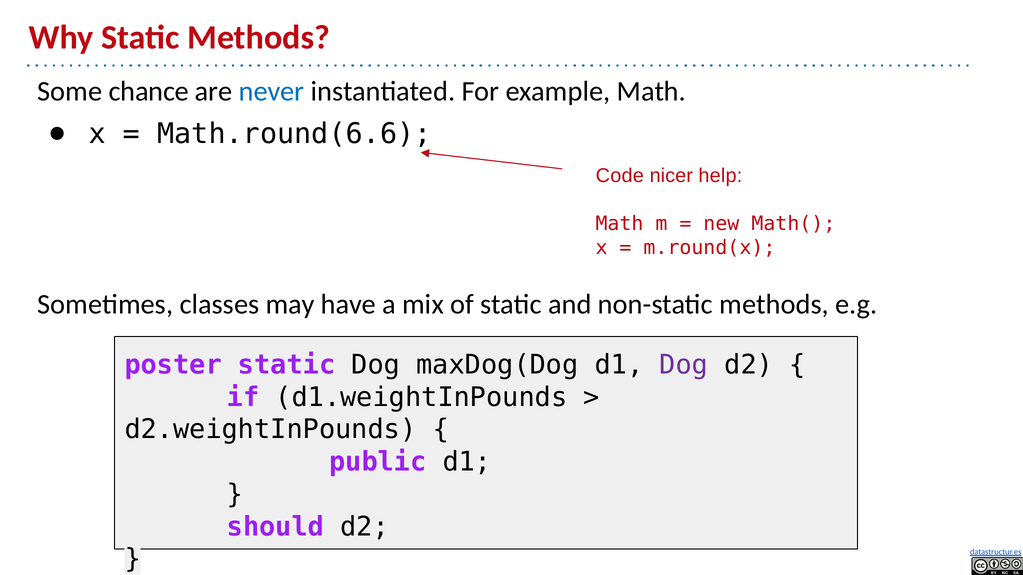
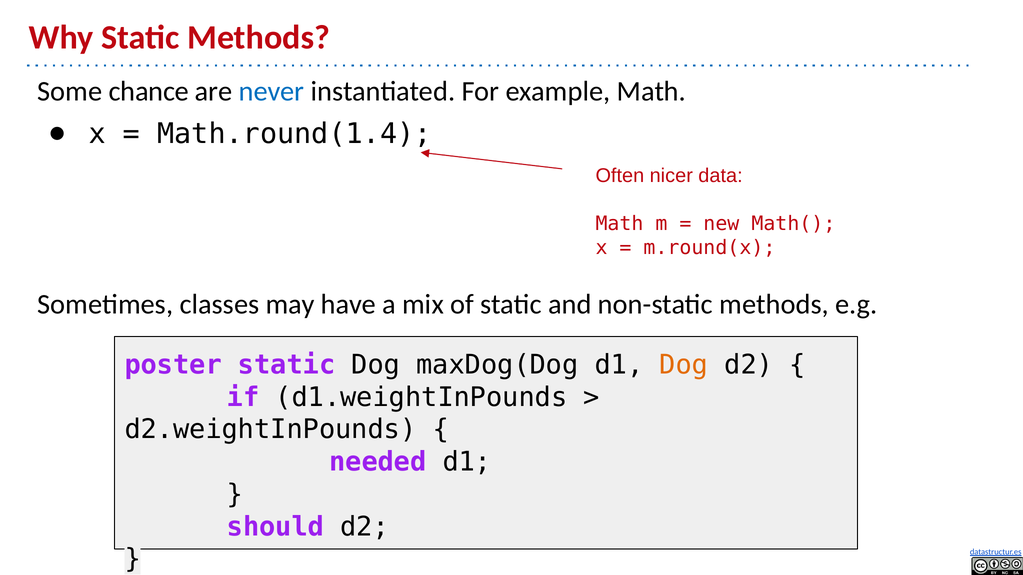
Math.round(6.6: Math.round(6.6 -> Math.round(1.4 (294, 134)
Code: Code -> Often (620, 176)
help: help -> data (721, 176)
Dog colour: purple -> orange (684, 365)
public: public -> needed (378, 462)
